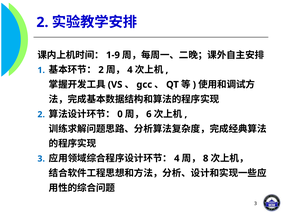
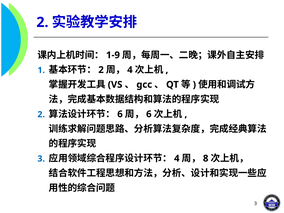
0: 0 -> 6 (120, 114)
